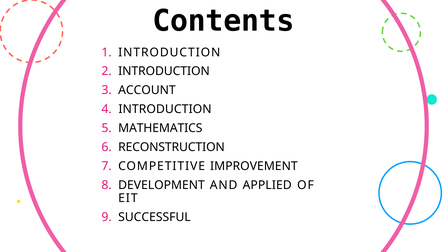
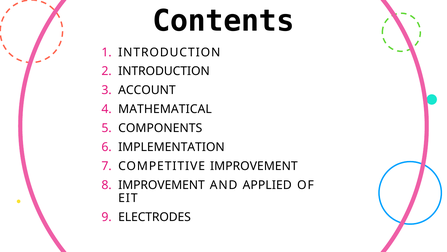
INTRODUCTION: INTRODUCTION -> MATHEMATICAL (165, 109)
MATHEMATICS: MATHEMATICS -> COMPONENTS (160, 128)
RECONSTRUCTION: RECONSTRUCTION -> IMPLEMENTATION (171, 147)
DEVELOPMENT: DEVELOPMENT -> IMPROVEMENT (161, 185)
SUCCESSFUL: SUCCESSFUL -> ELECTRODES (155, 217)
